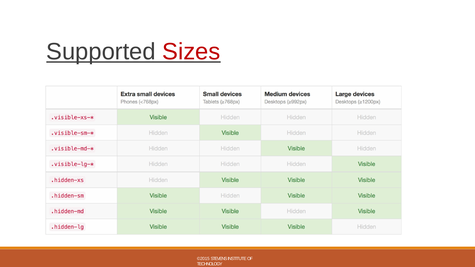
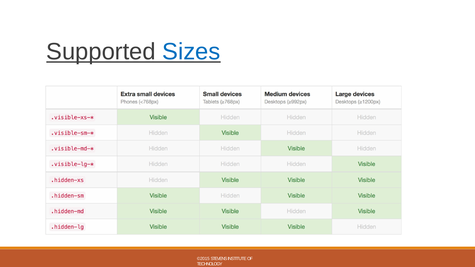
Sizes colour: red -> blue (191, 52)
